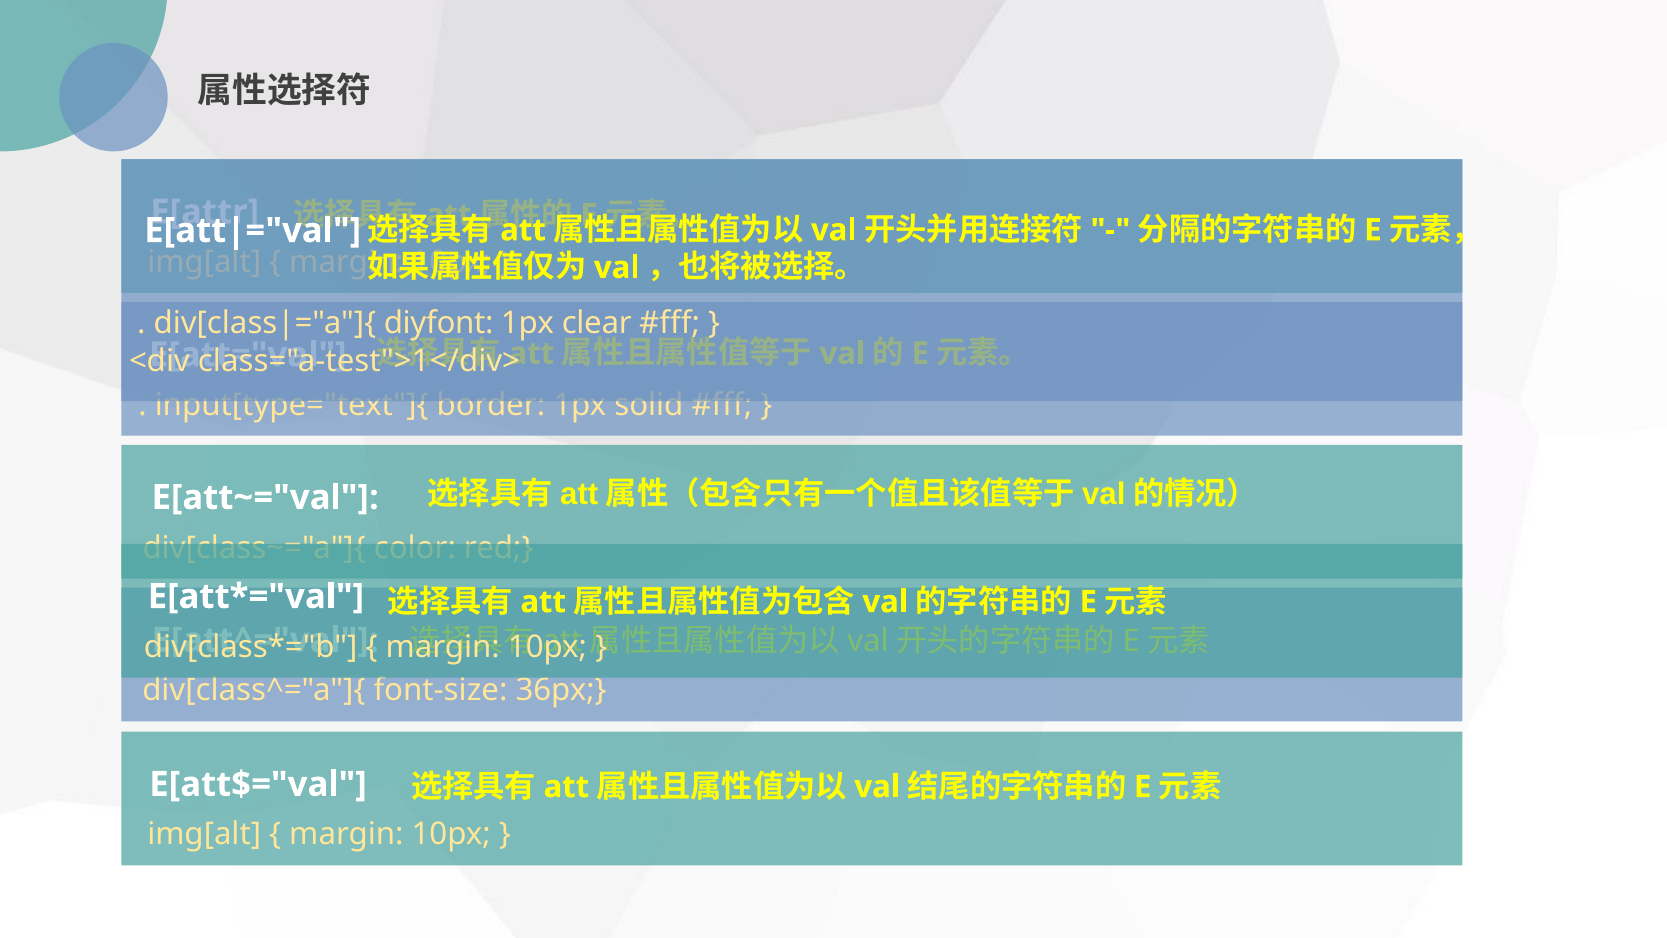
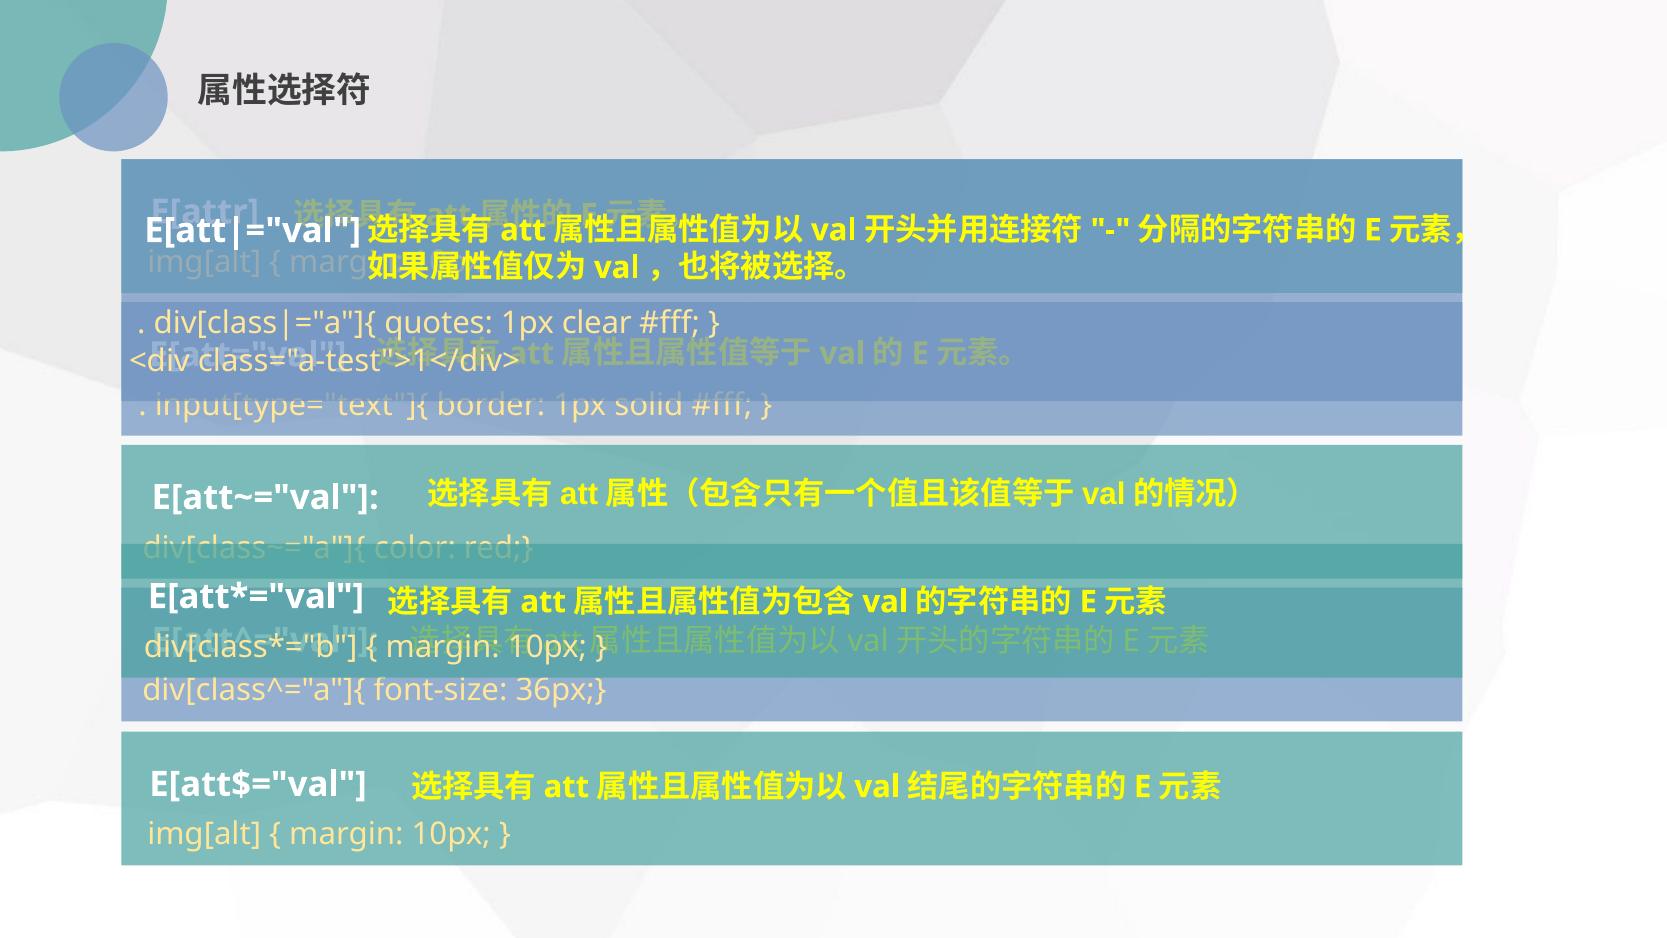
diyfont: diyfont -> quotes (439, 323)
